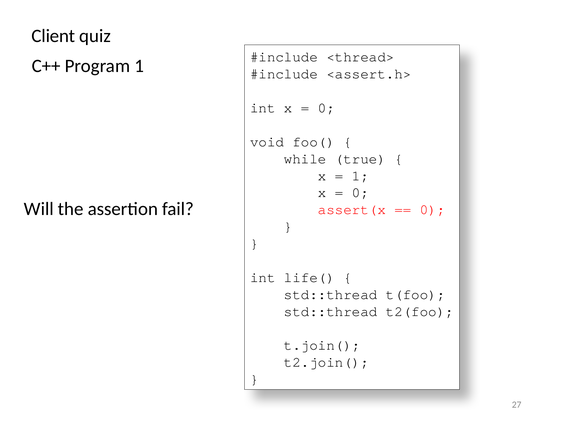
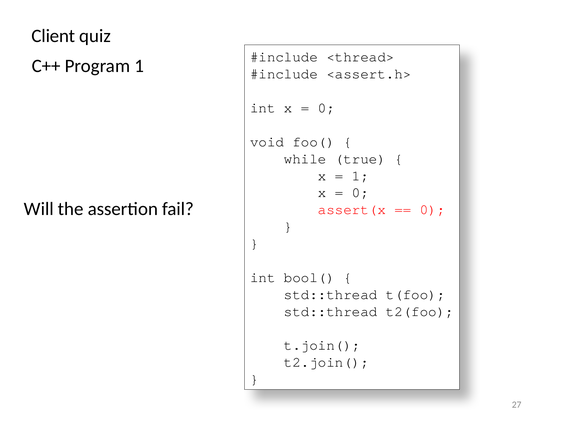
life(: life( -> bool( (309, 278)
